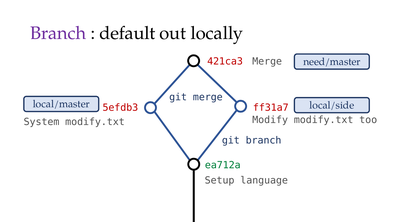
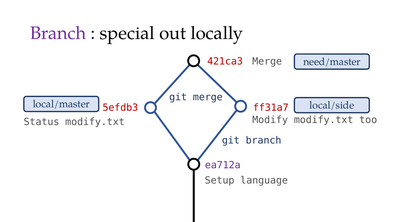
default: default -> special (127, 33)
System: System -> Status (42, 122)
ea712a colour: green -> purple (223, 165)
